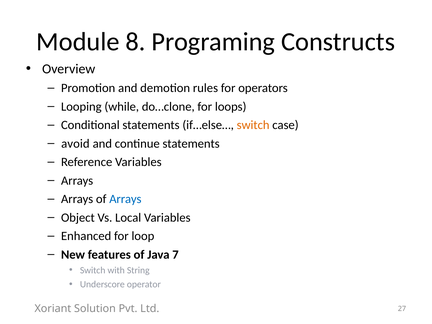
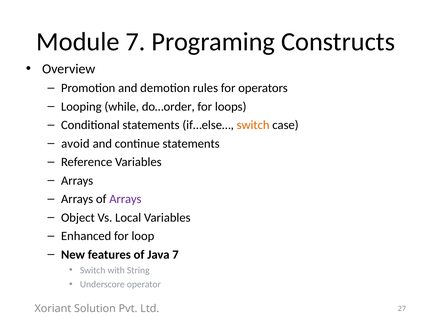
Module 8: 8 -> 7 (136, 42)
do…clone: do…clone -> do…order (168, 107)
Arrays colour: blue -> purple (125, 199)
